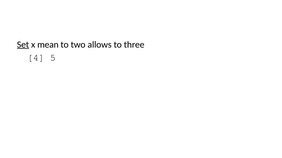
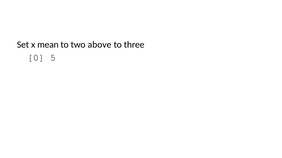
Set underline: present -> none (23, 45)
allows: allows -> above (100, 45)
4: 4 -> 0 (36, 58)
